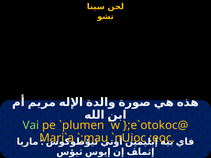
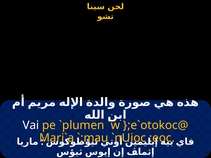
Vai colour: light green -> white (31, 125)
